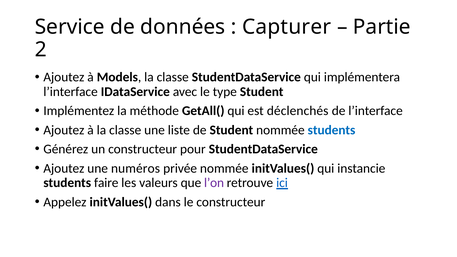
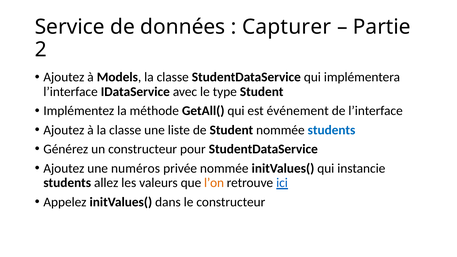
déclenchés: déclenchés -> événement (298, 111)
faire: faire -> allez (106, 183)
l’on colour: purple -> orange (214, 183)
